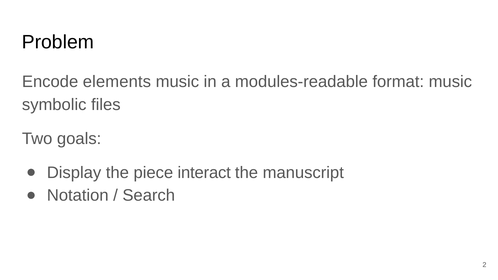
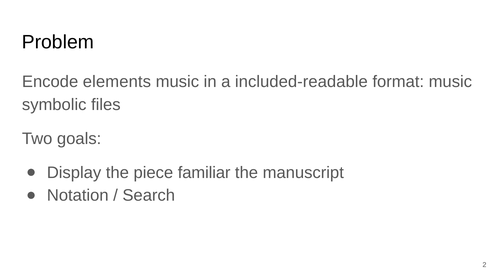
modules-readable: modules-readable -> included-readable (301, 82)
interact: interact -> familiar (204, 173)
